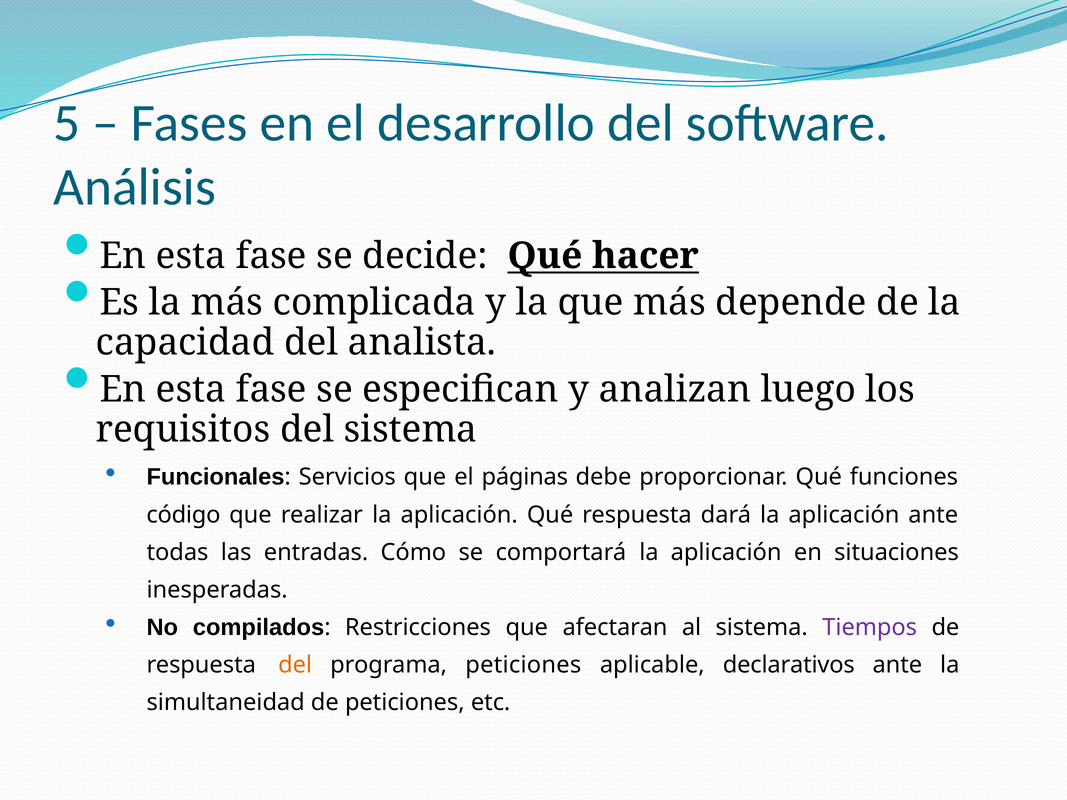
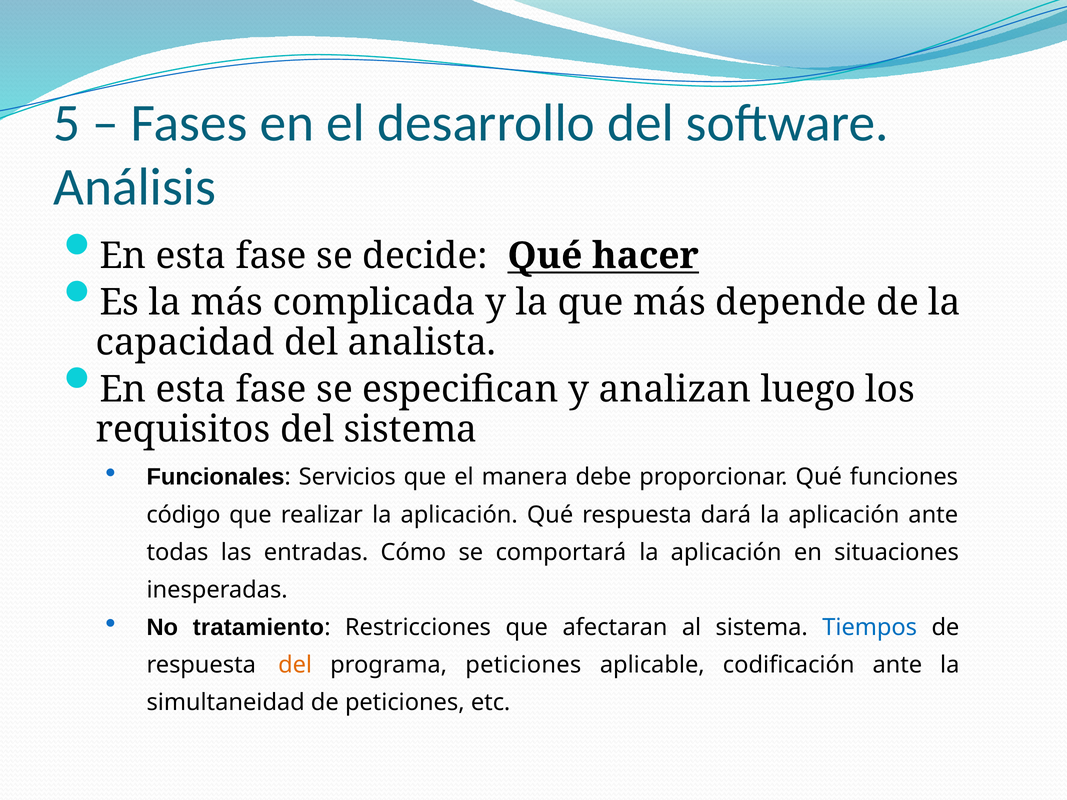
páginas: páginas -> manera (525, 477)
compilados: compilados -> tratamiento (258, 628)
Tiempos colour: purple -> blue (870, 628)
declarativos: declarativos -> codificación (789, 665)
